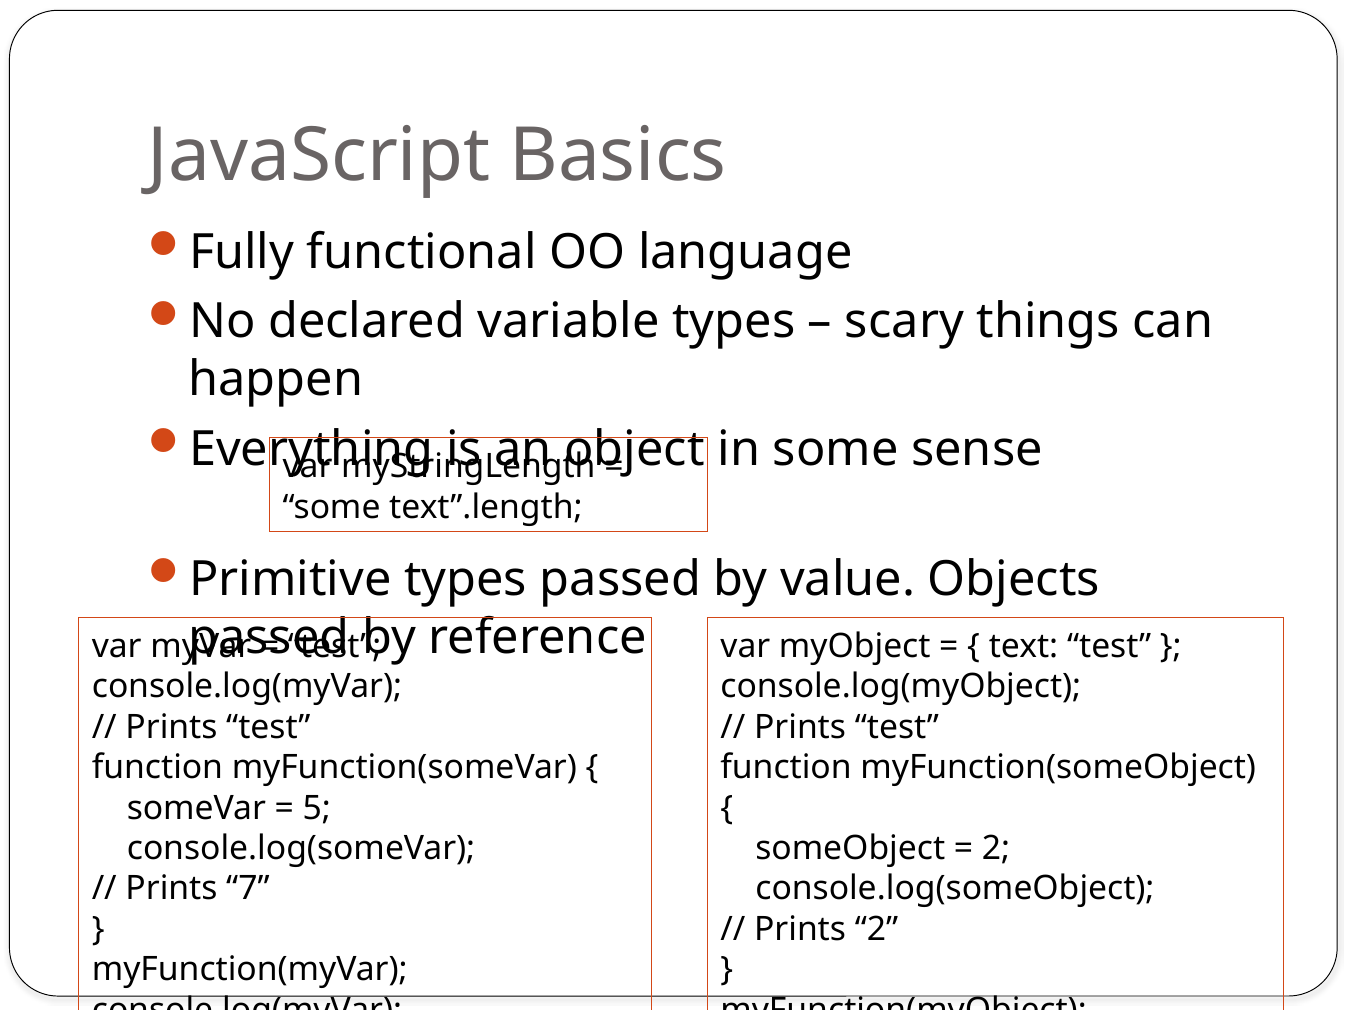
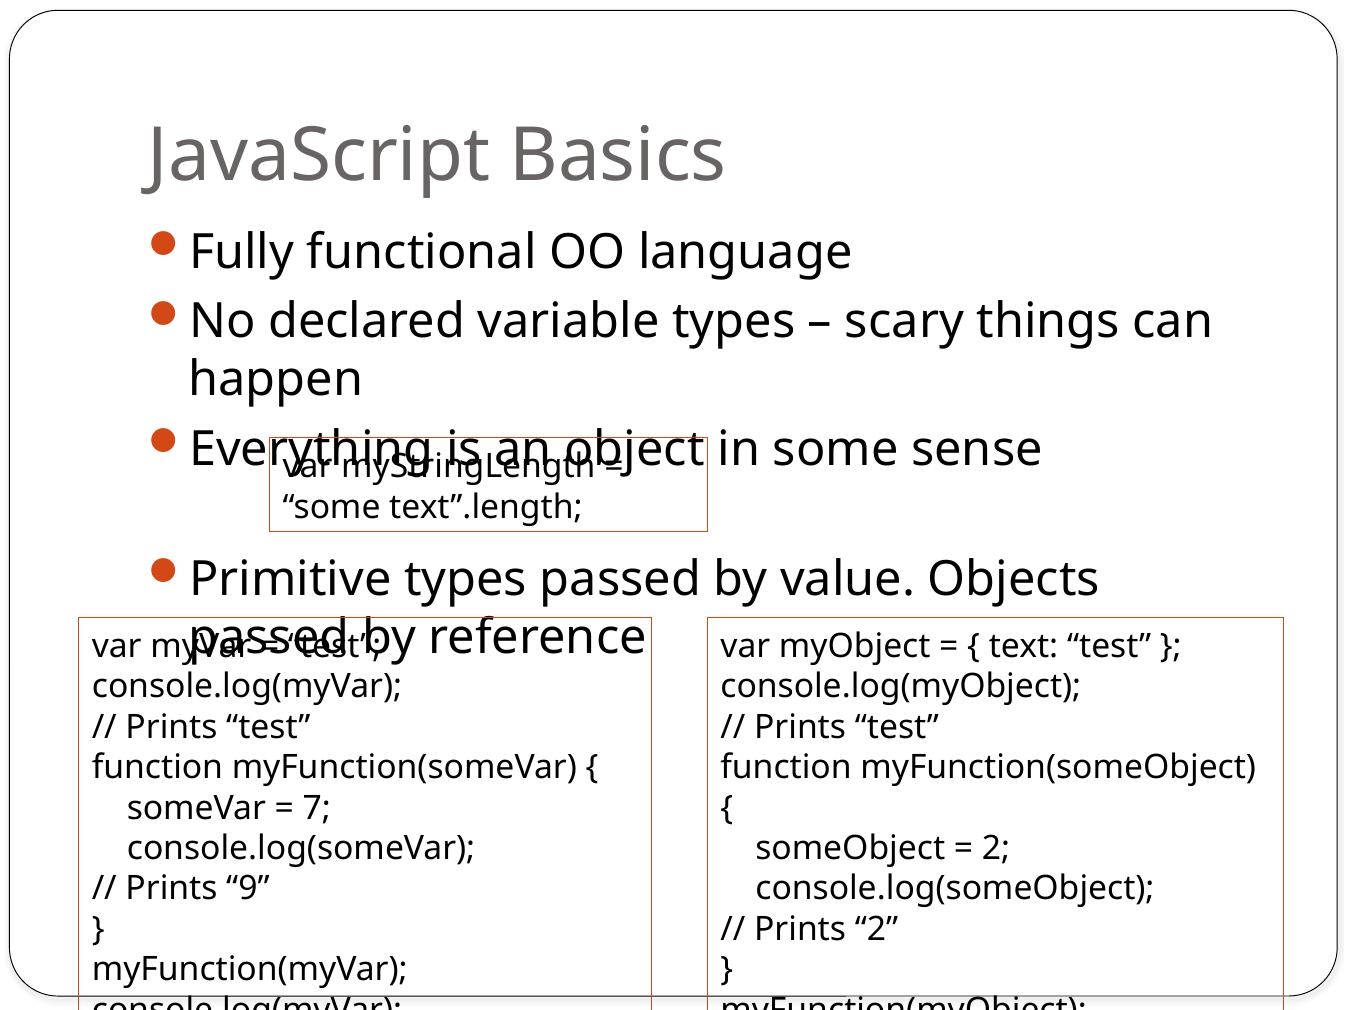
5: 5 -> 7 (317, 808)
7: 7 -> 9 (248, 889)
